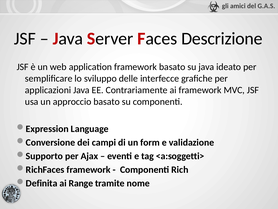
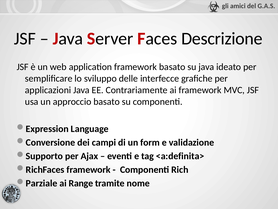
<a:soggetti>: <a:soggetti> -> <a:definita> (180, 156)
Definita: Definita -> Parziale (42, 183)
